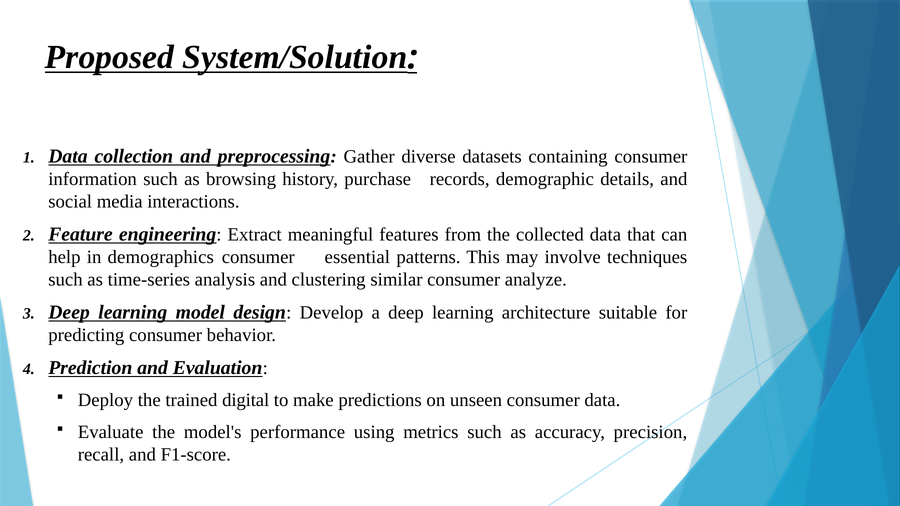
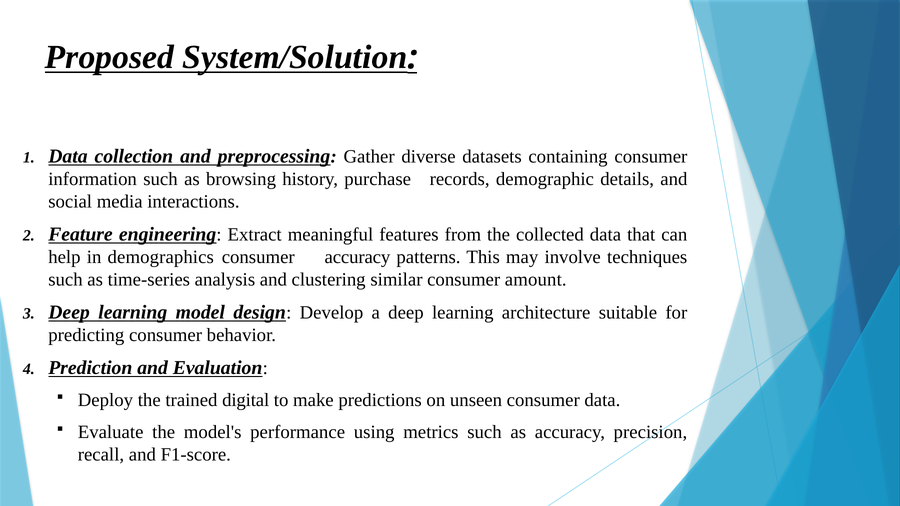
consumer essential: essential -> accuracy (357, 257)
analyze: analyze -> amount (536, 280)
